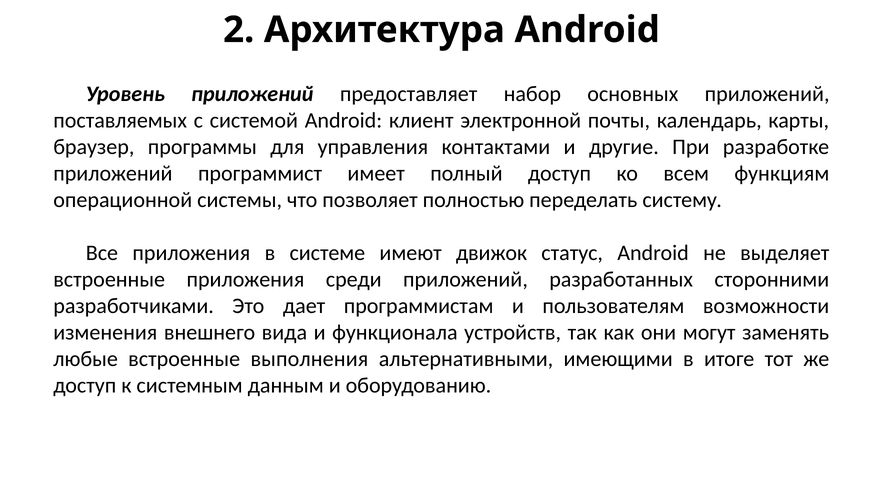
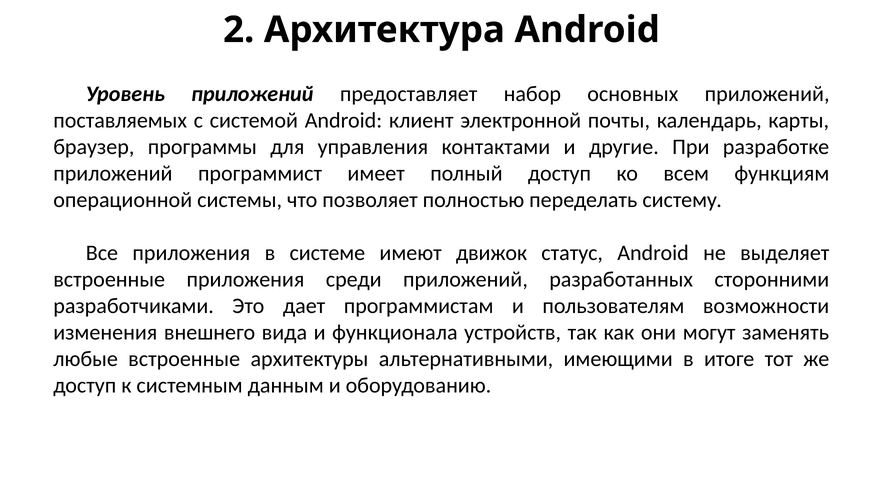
выполнения: выполнения -> архитектуры (309, 359)
